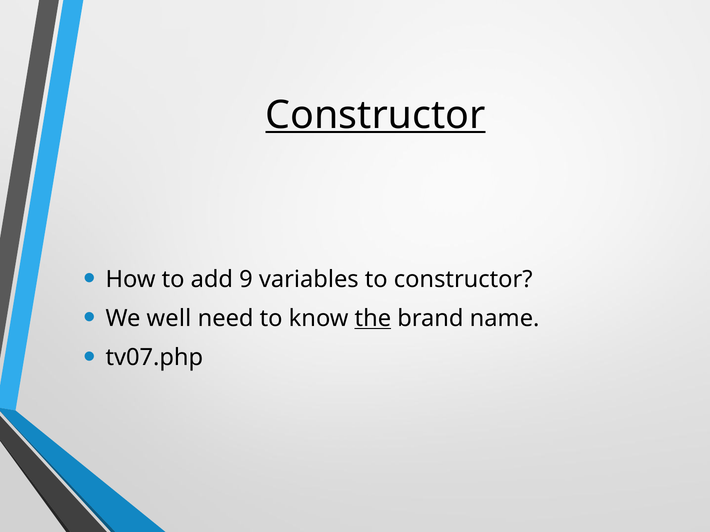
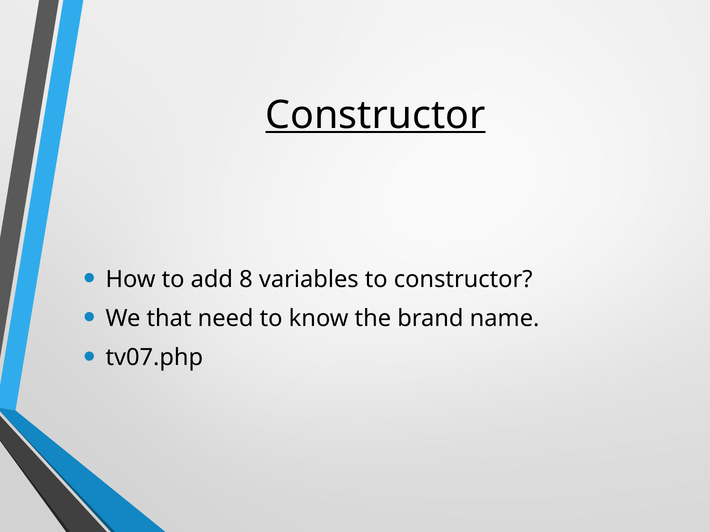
9: 9 -> 8 (246, 280)
well: well -> that (169, 319)
the underline: present -> none (373, 319)
